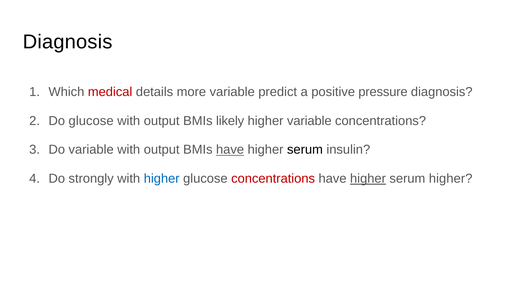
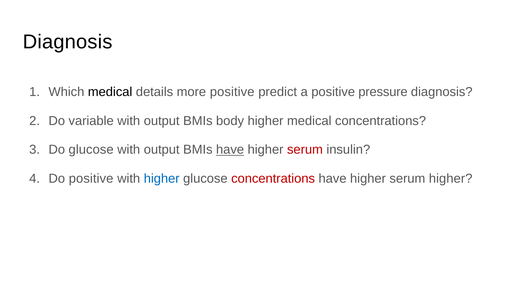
medical colour: red -> black (110, 92)
more variable: variable -> positive (232, 92)
Do glucose: glucose -> variable (91, 121)
likely: likely -> body (230, 121)
higher variable: variable -> medical (309, 121)
Do variable: variable -> glucose (91, 150)
serum colour: black -> red (305, 150)
Do strongly: strongly -> positive (91, 179)
higher underline: present -> none (368, 179)
